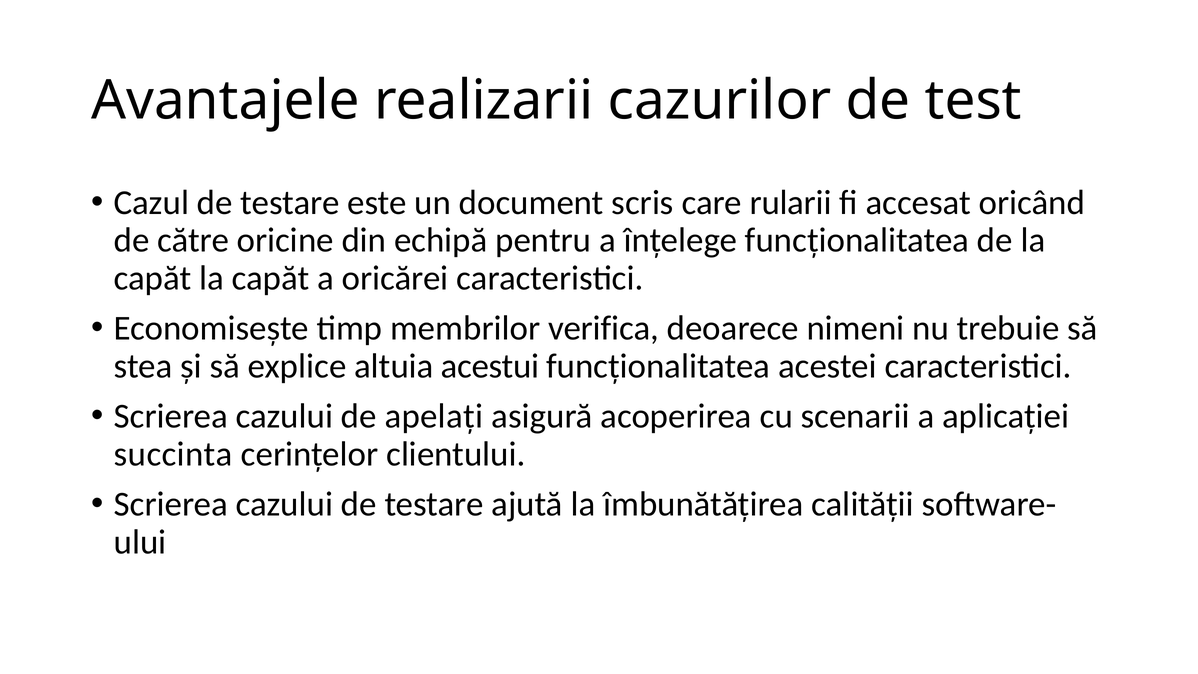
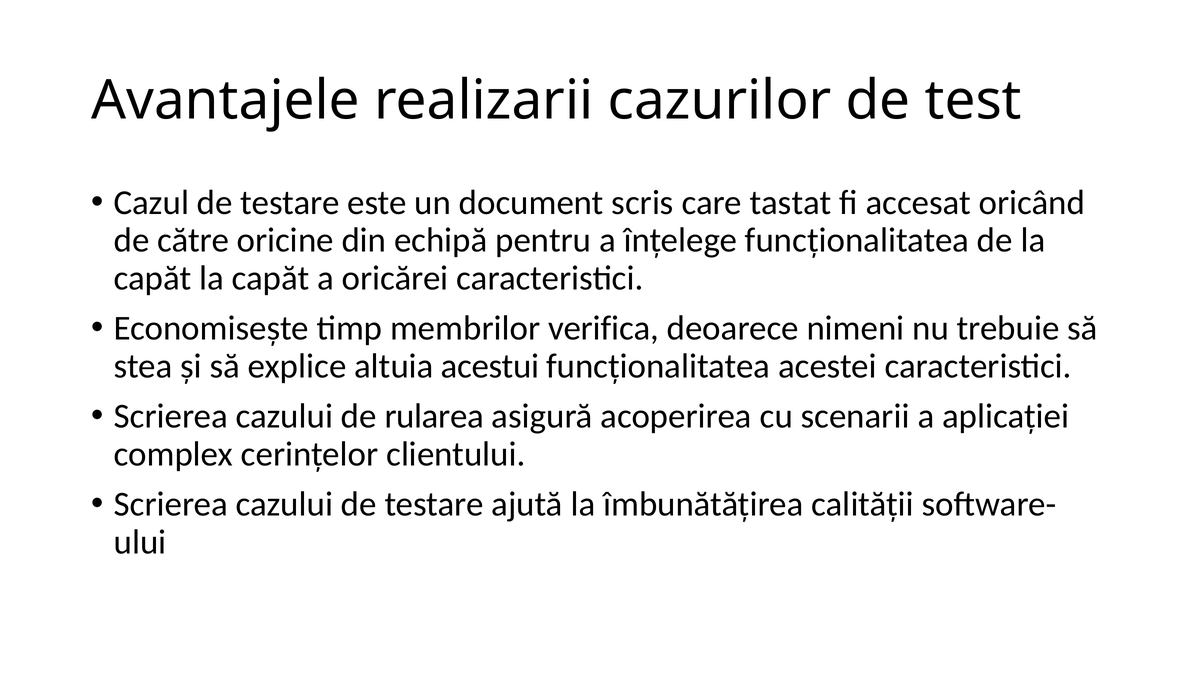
rularii: rularii -> tastat (791, 203)
apelați: apelați -> rularea (434, 416)
succinta: succinta -> complex (173, 454)
